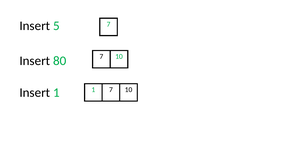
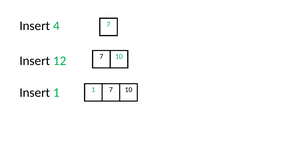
5: 5 -> 4 (56, 26)
80: 80 -> 12 (60, 61)
